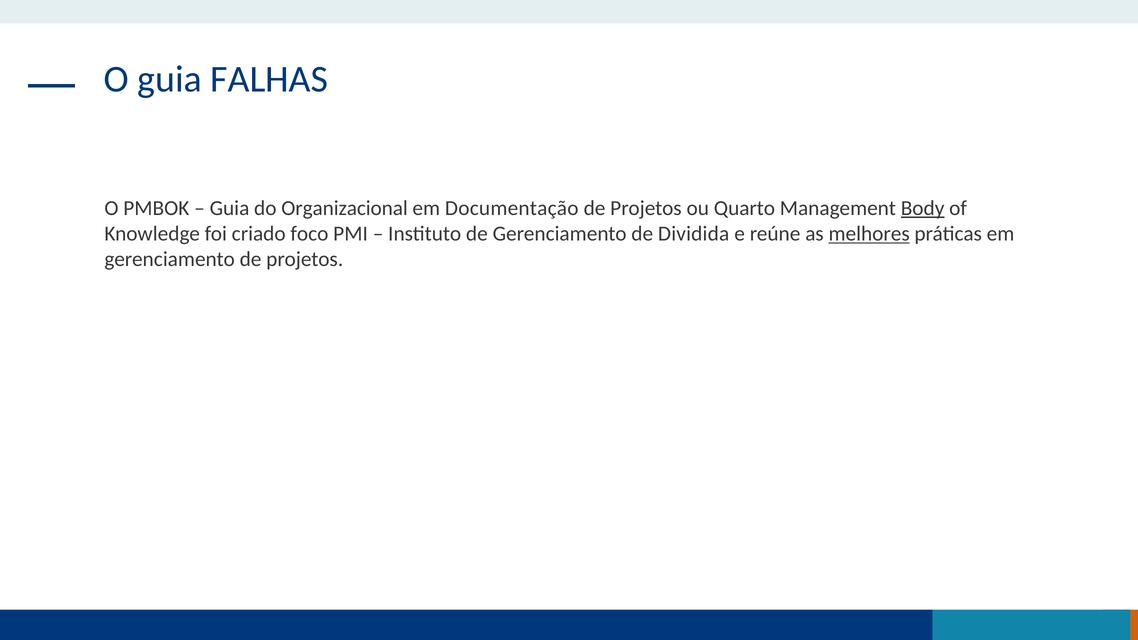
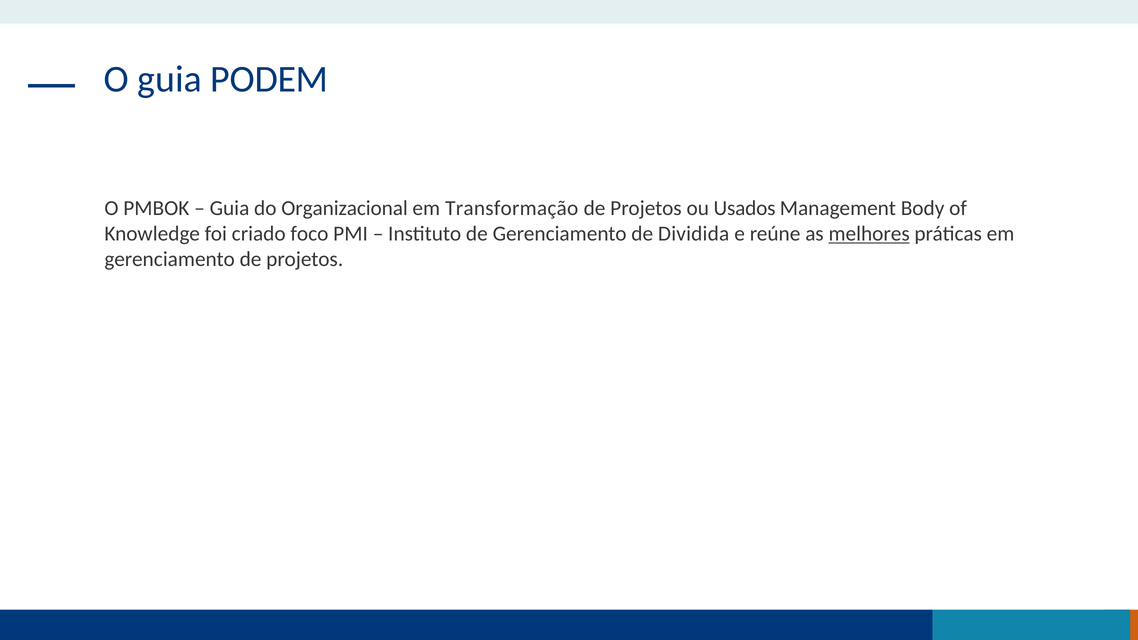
FALHAS: FALHAS -> PODEM (269, 79)
Documentação: Documentação -> Transformação (512, 208)
Quarto: Quarto -> Usados (745, 208)
Body underline: present -> none (923, 208)
